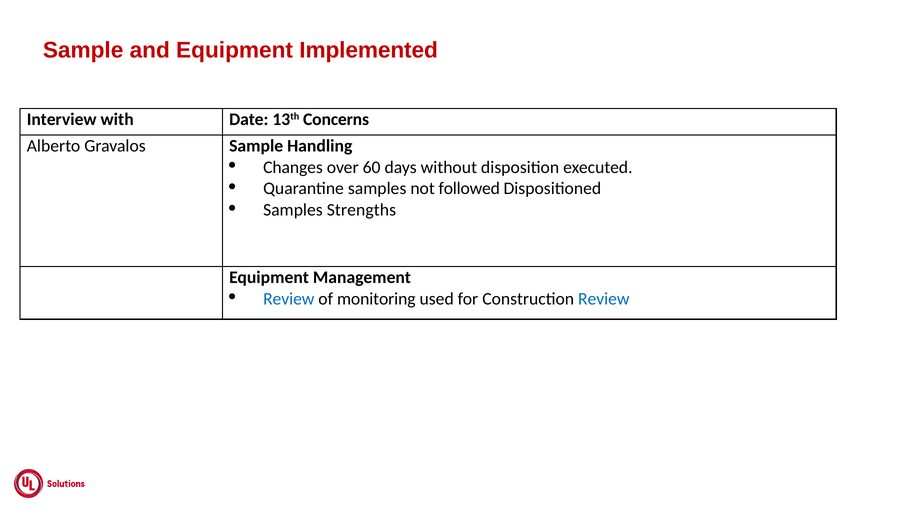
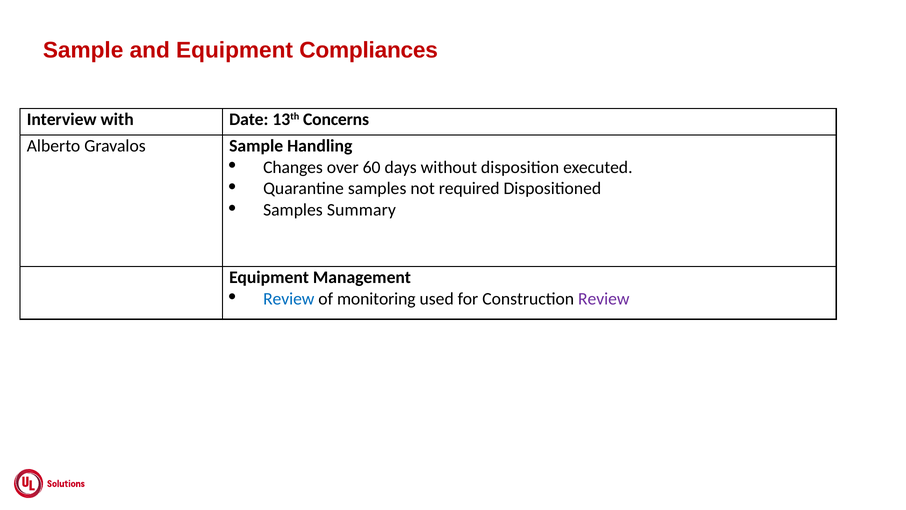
Implemented: Implemented -> Compliances (369, 50)
followed: followed -> required (469, 189)
Strengths: Strengths -> Summary (361, 210)
Review colour: blue -> purple (604, 299)
